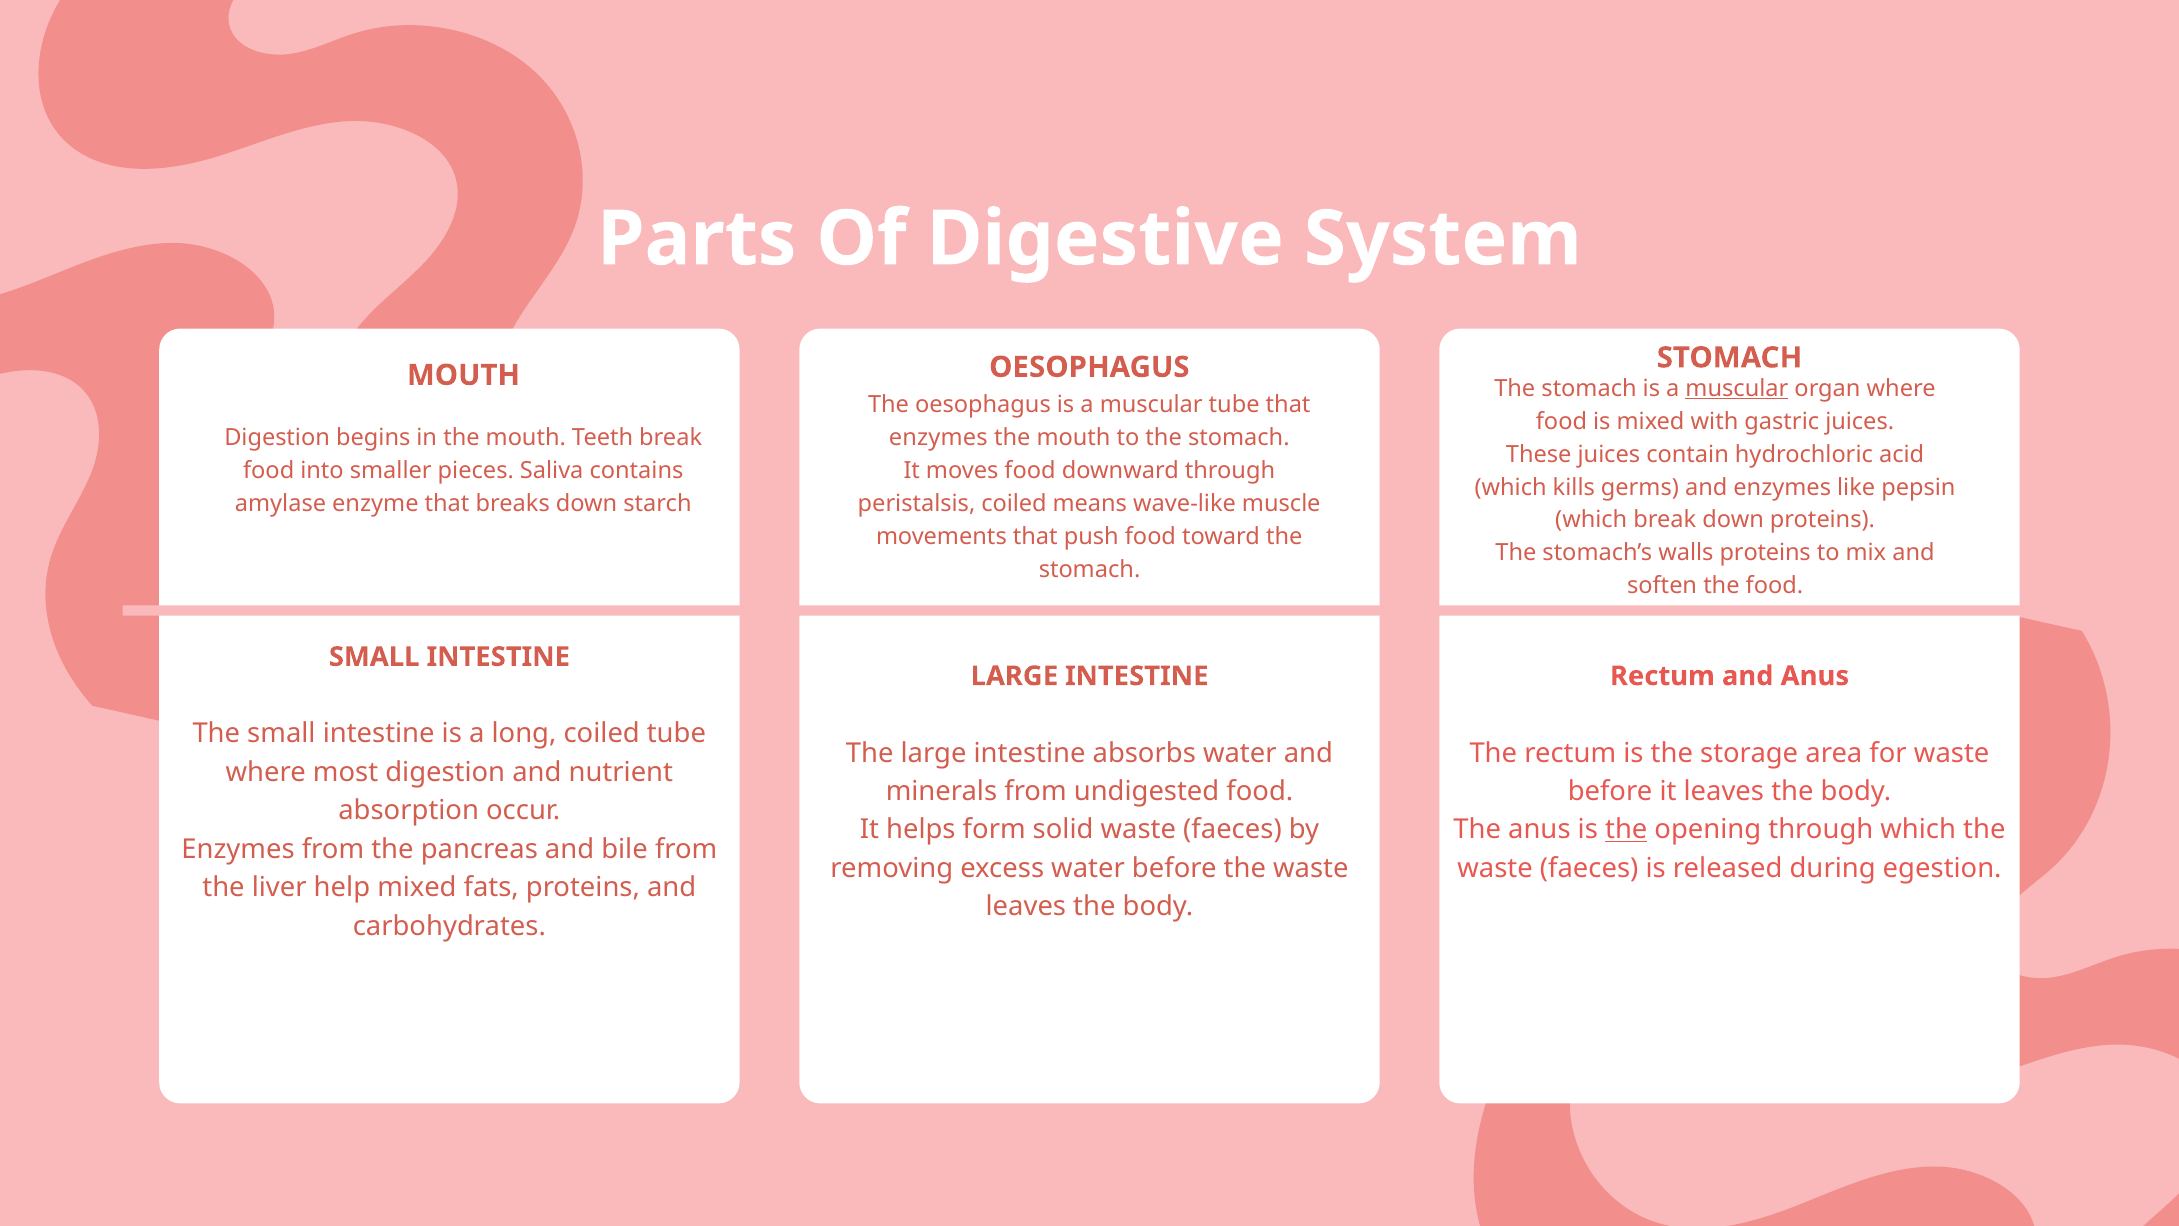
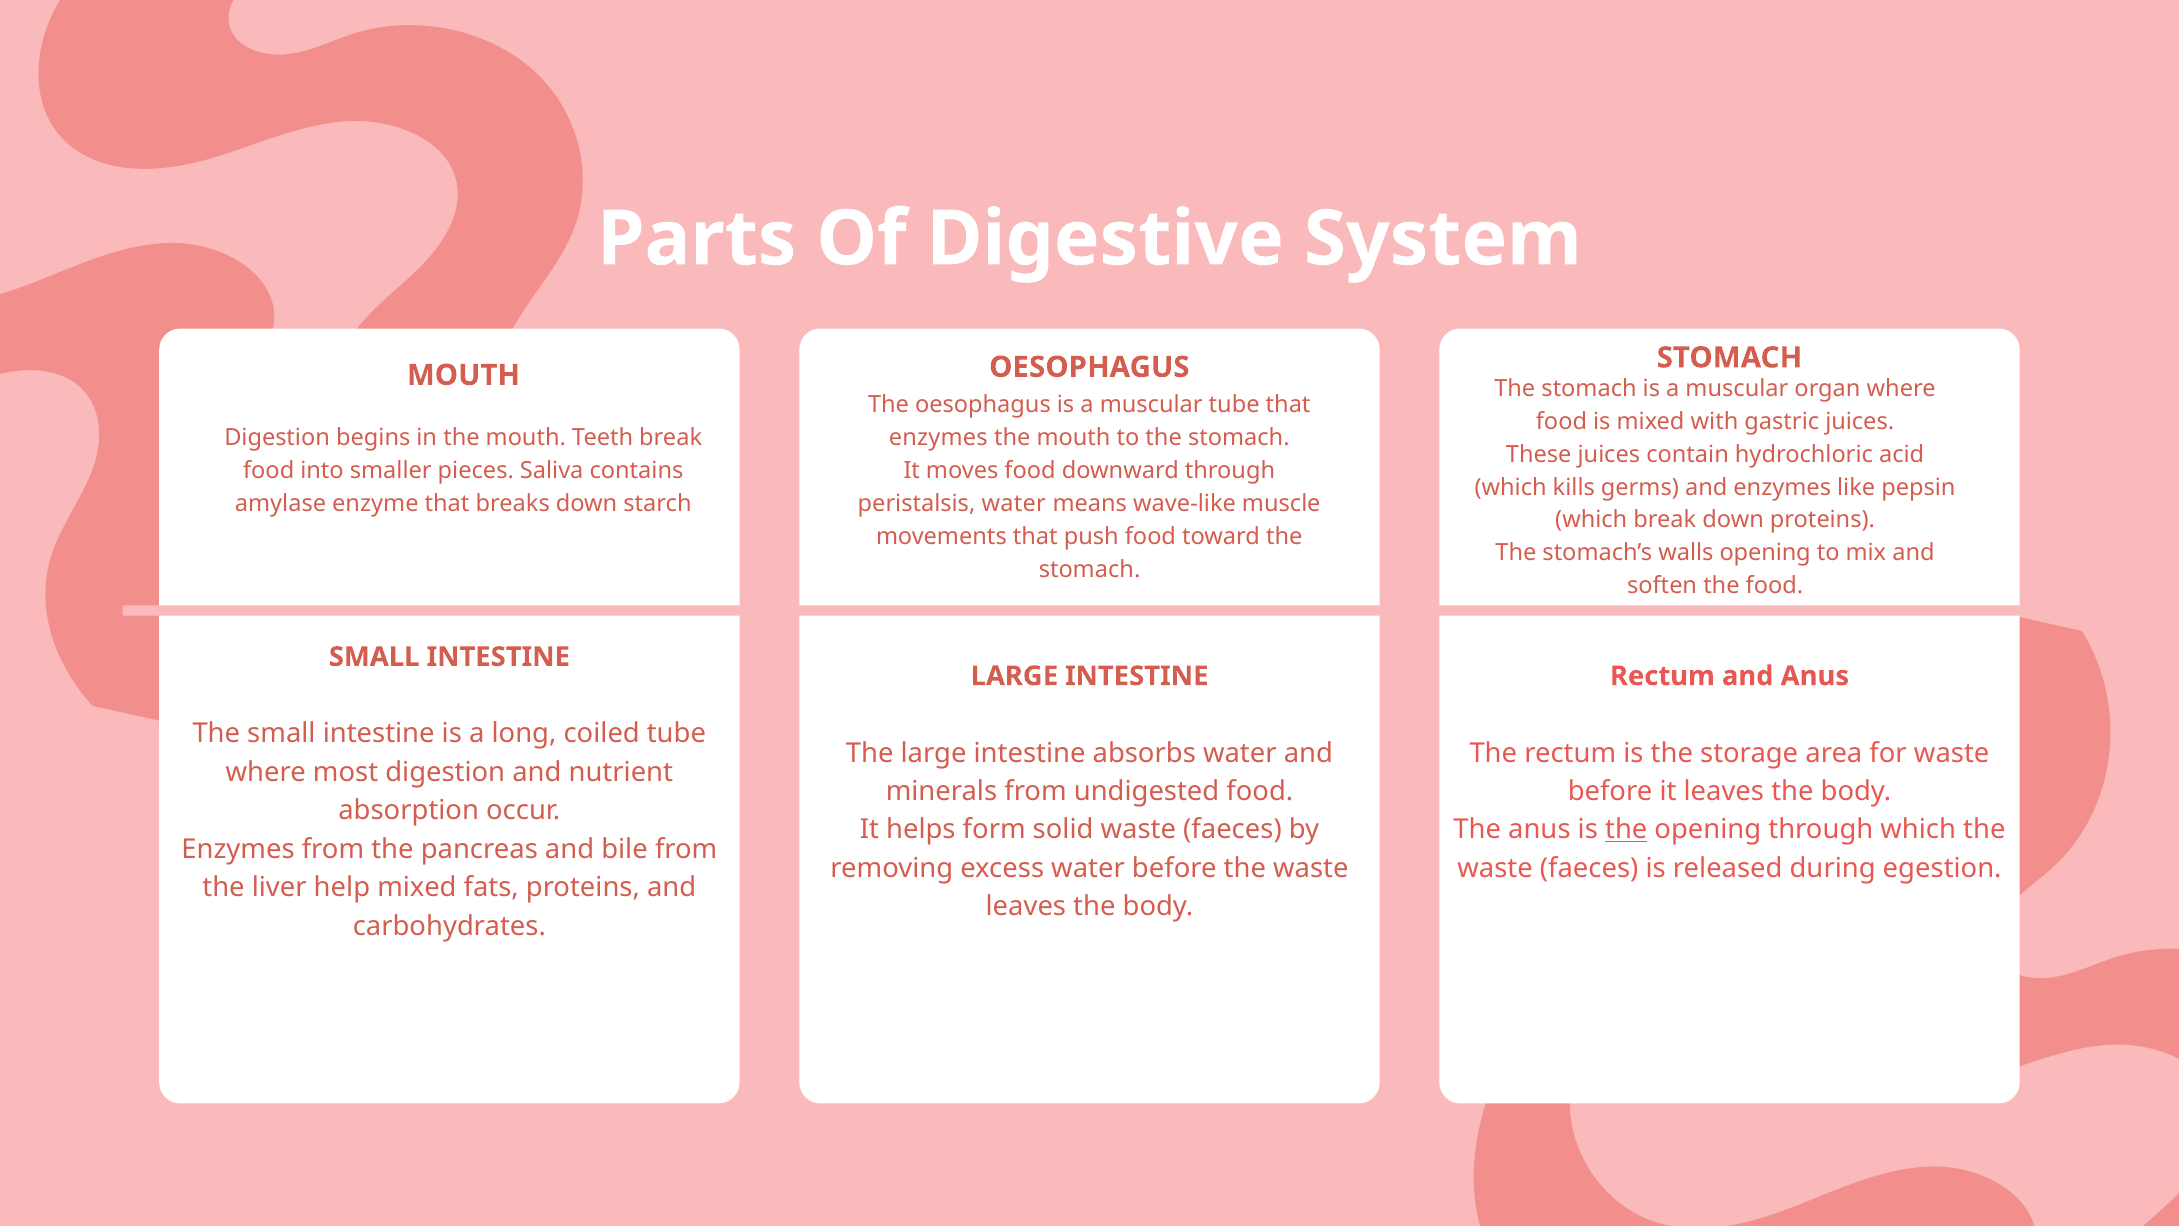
muscular underline: present -> none (1737, 388)
peristalsis coiled: coiled -> water (1014, 504)
walls proteins: proteins -> opening (1765, 553)
